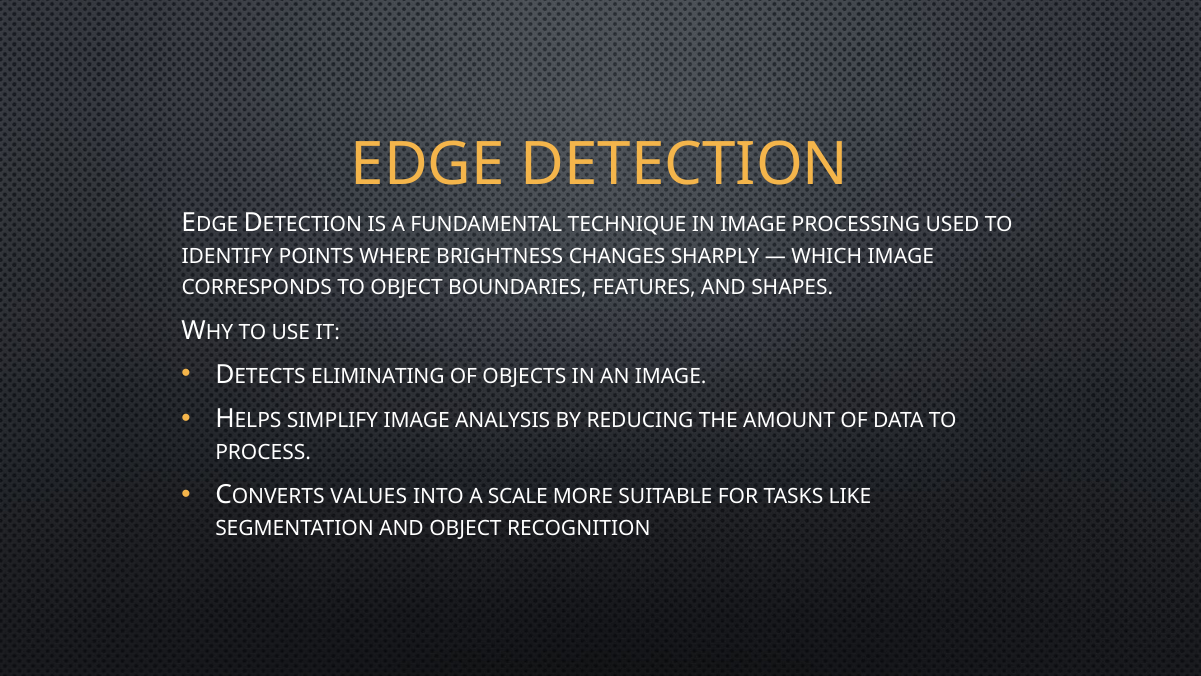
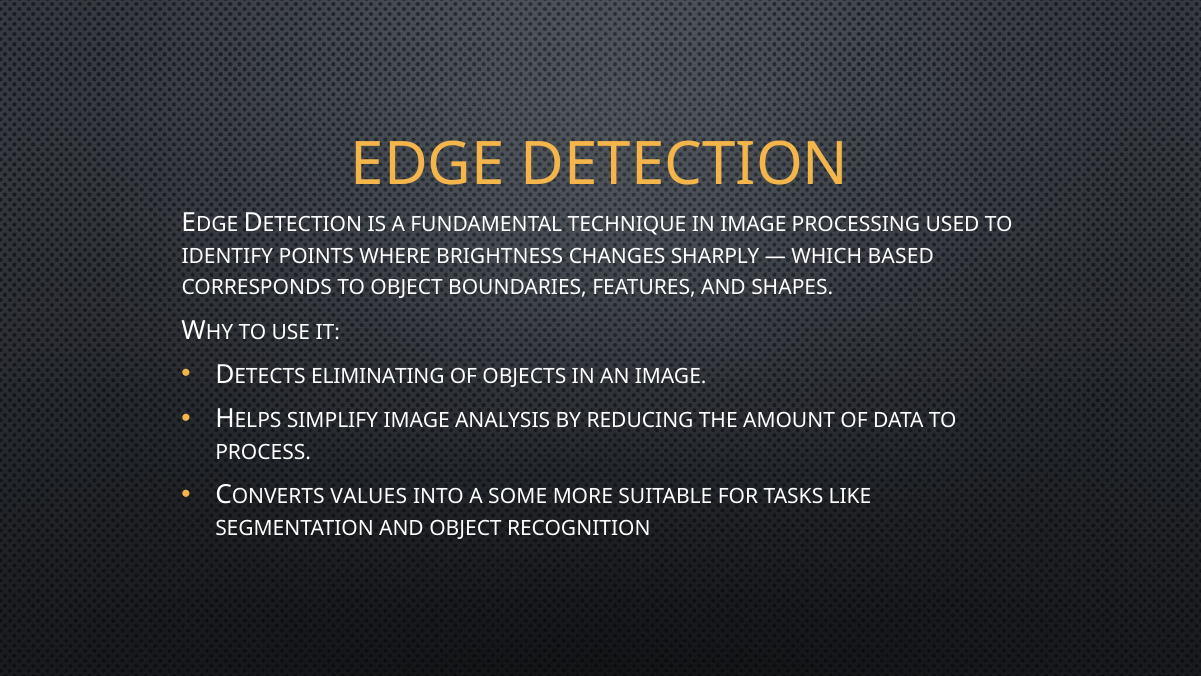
WHICH IMAGE: IMAGE -> BASED (901, 256)
SCALE: SCALE -> SOME (518, 496)
